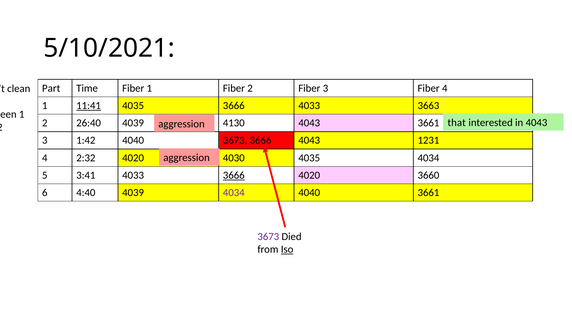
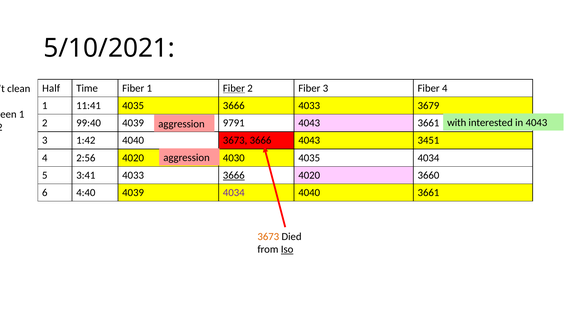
Part: Part -> Half (51, 88)
Fiber underline: none -> present (234, 88)
11:41 underline: present -> none (89, 106)
3663: 3663 -> 3679 (428, 106)
26:40: 26:40 -> 99:40 (89, 123)
4130: 4130 -> 9791 (234, 123)
that: that -> with (457, 123)
1231: 1231 -> 3451 (428, 140)
2:32: 2:32 -> 2:56 (86, 158)
3673 colour: purple -> orange (268, 236)
